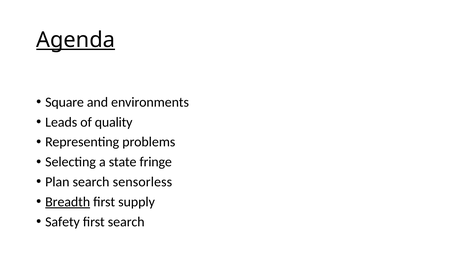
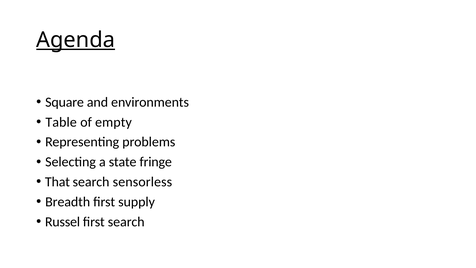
Leads: Leads -> Table (61, 122)
quality: quality -> empty (113, 122)
Plan: Plan -> That (57, 182)
Breadth underline: present -> none (68, 202)
Safety: Safety -> Russel (63, 222)
